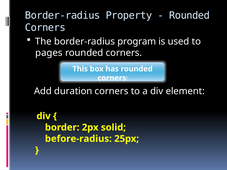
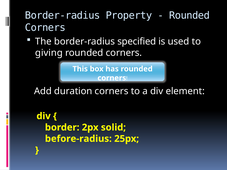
program: program -> specified (137, 42)
pages: pages -> giving (49, 53)
